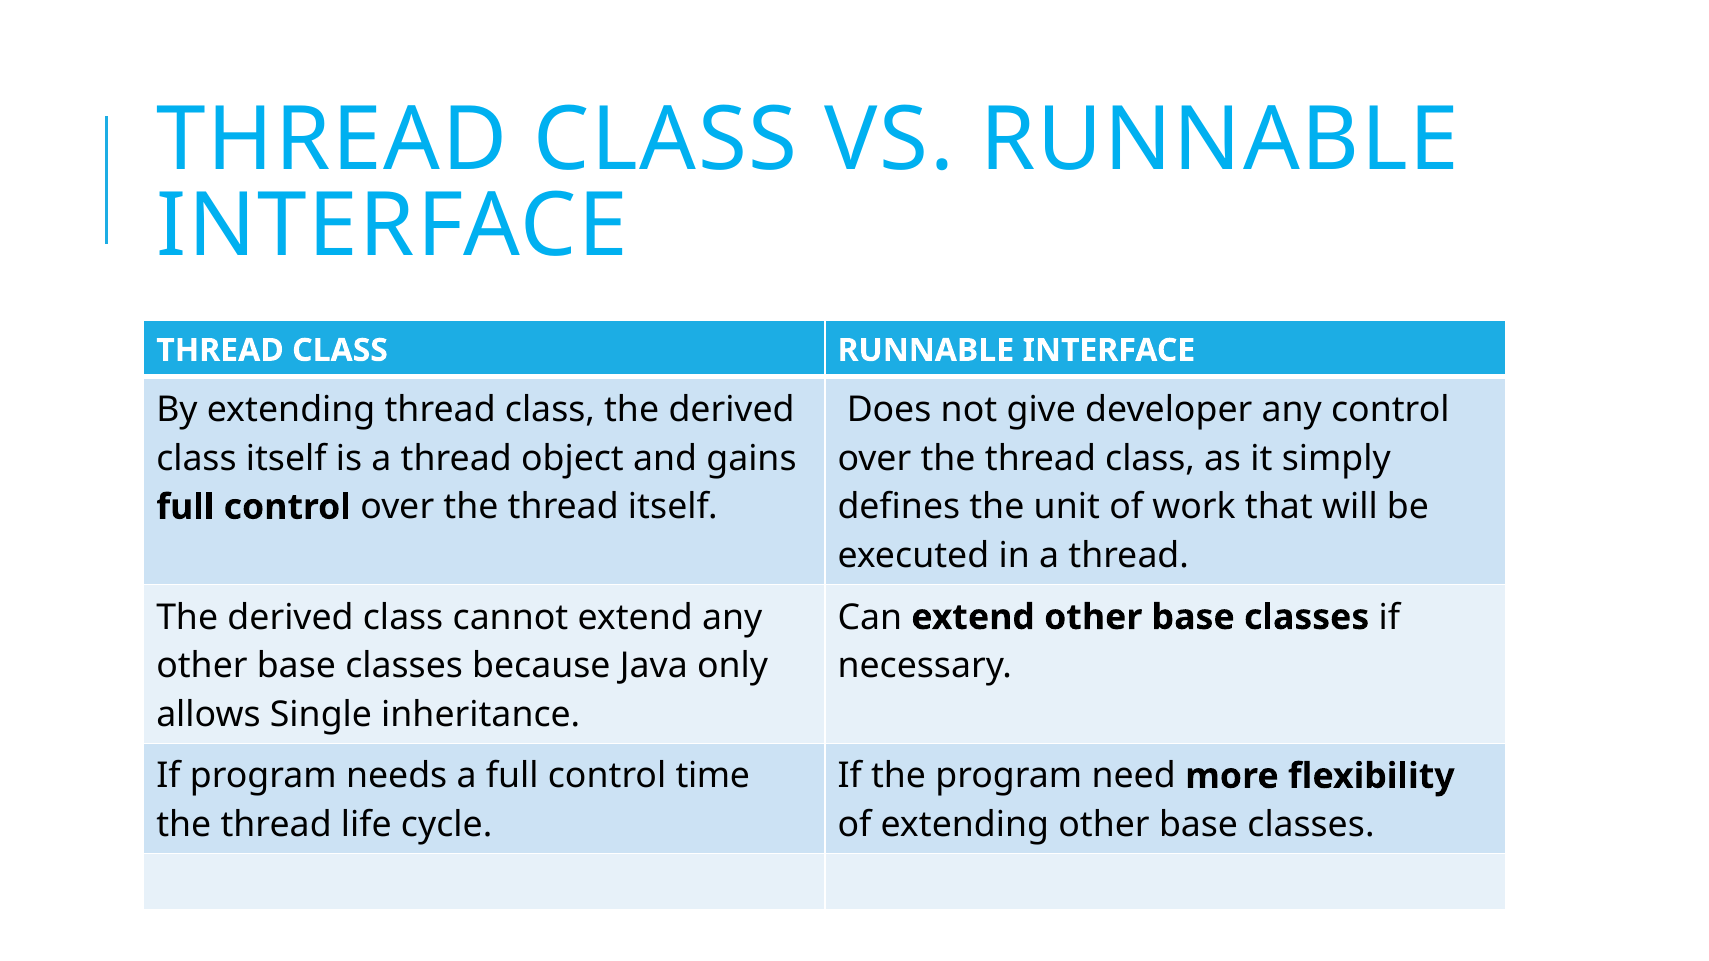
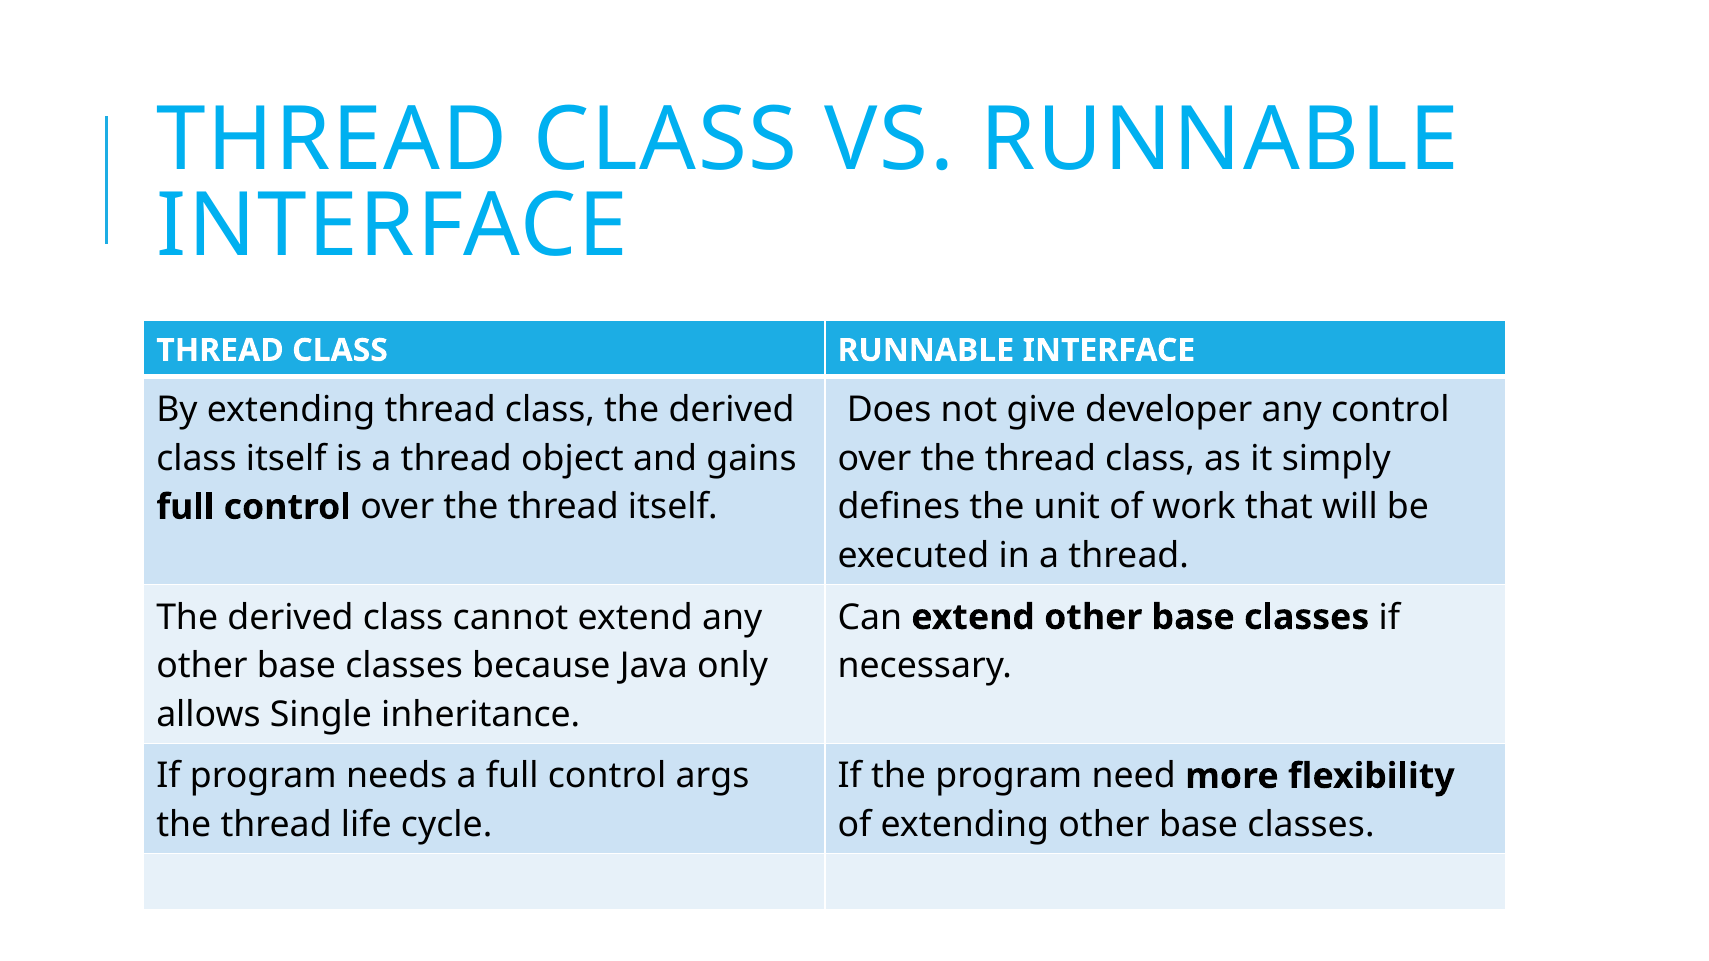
time: time -> args (713, 776)
